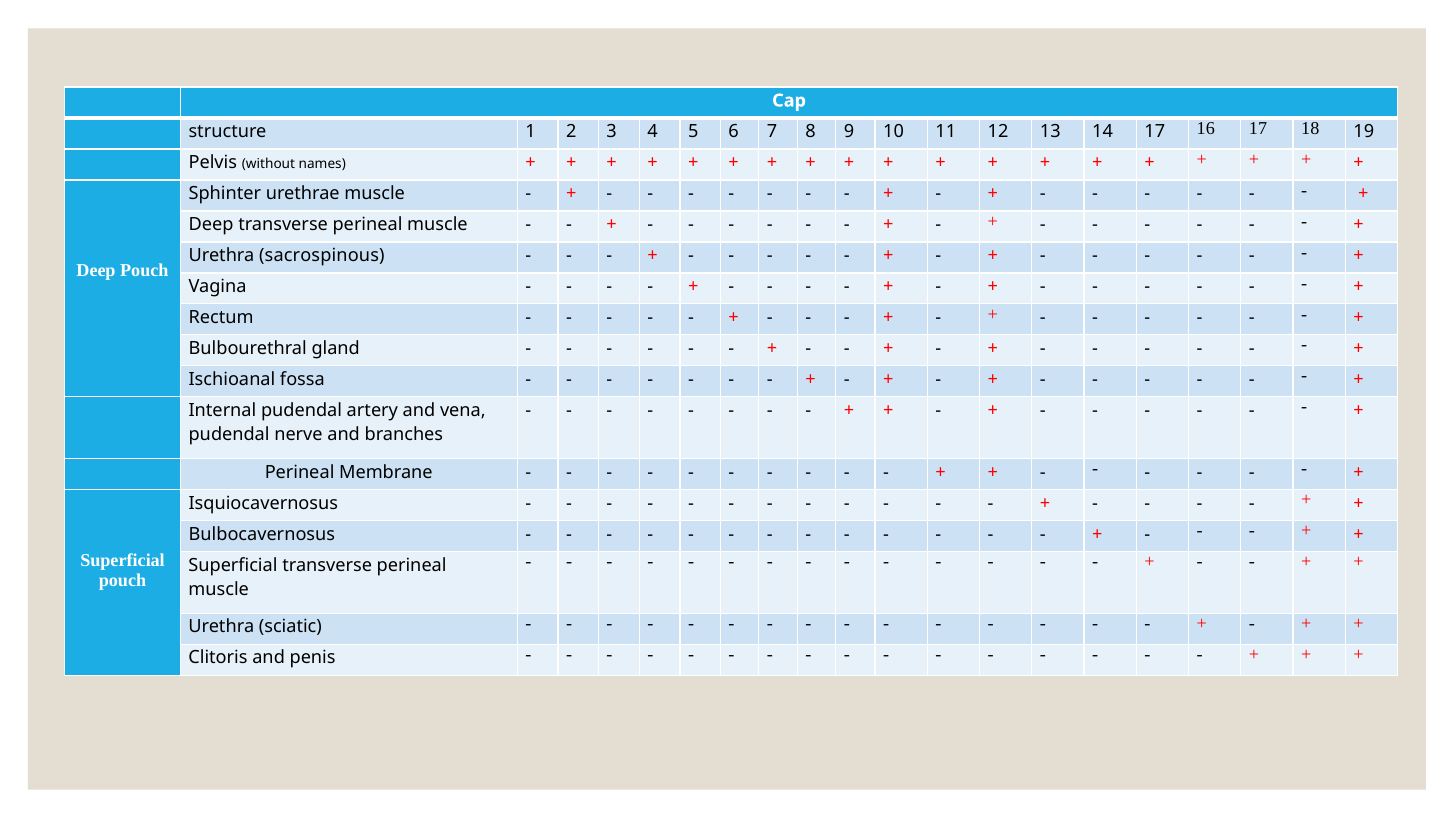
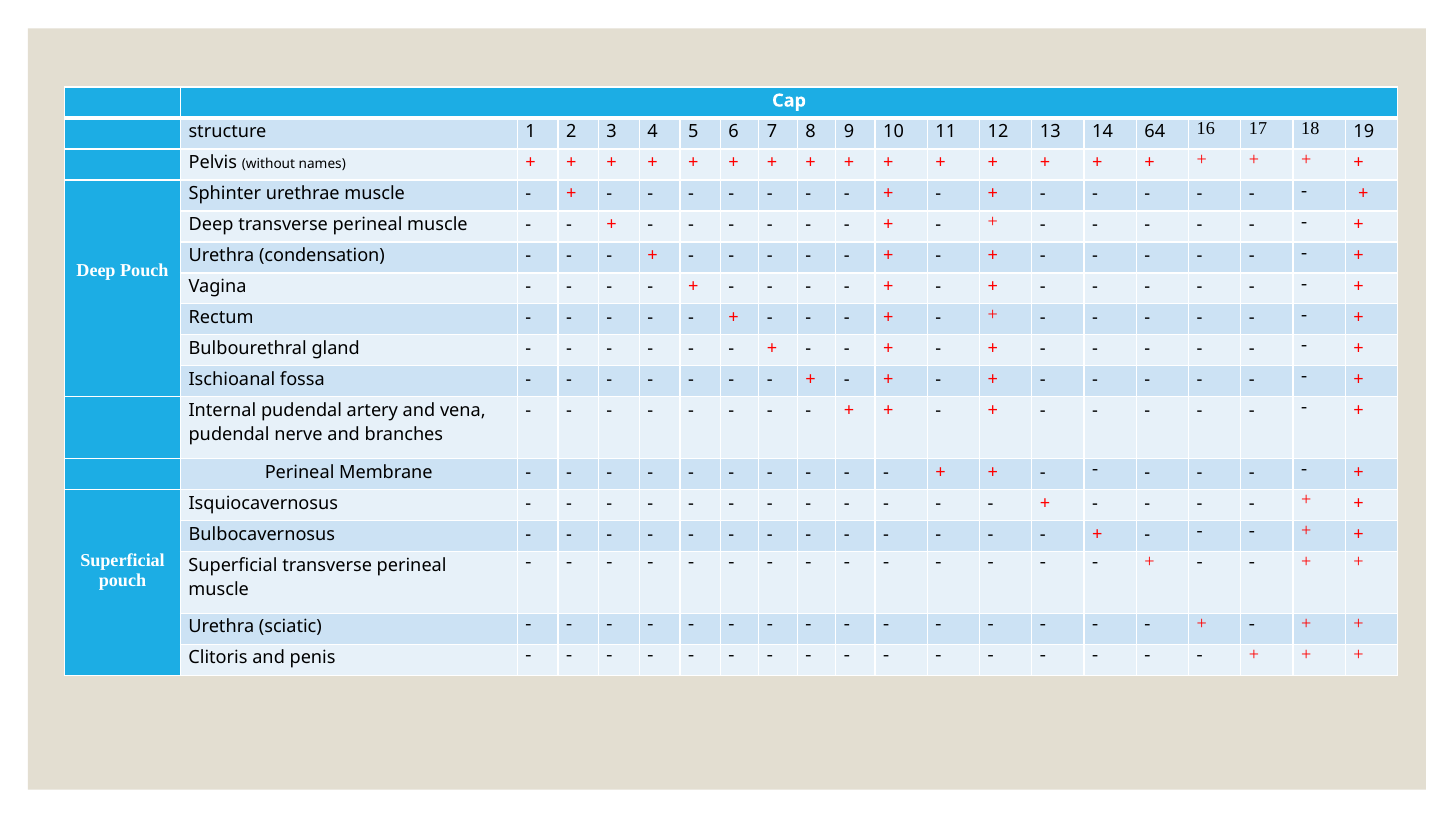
14 17: 17 -> 64 (1155, 132)
sacrospinous: sacrospinous -> condensation (322, 255)
